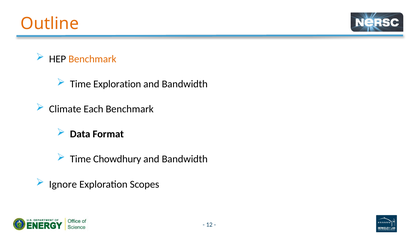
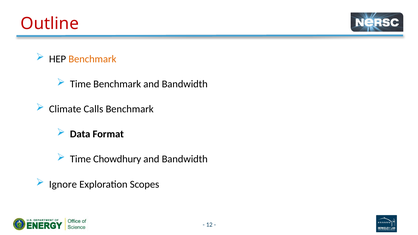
Outline colour: orange -> red (50, 24)
Time Exploration: Exploration -> Benchmark (117, 84)
Each: Each -> Calls (93, 109)
